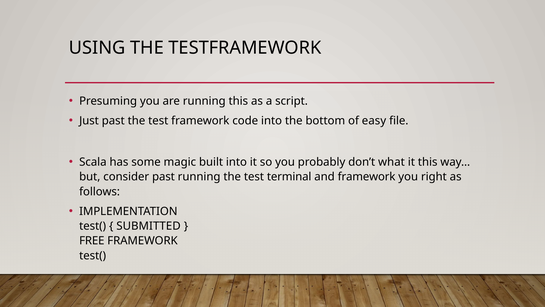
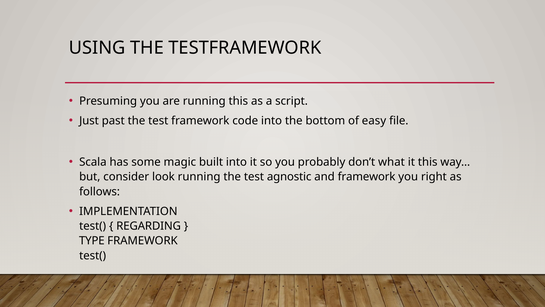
consider past: past -> look (163, 177)
terminal: terminal -> agnostic (289, 177)
SUBMITTED: SUBMITTED -> REGARDING (149, 226)
FREE: FREE -> TYPE (92, 241)
